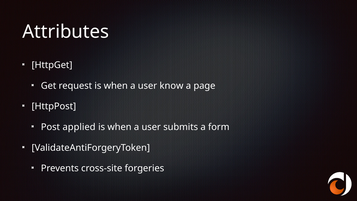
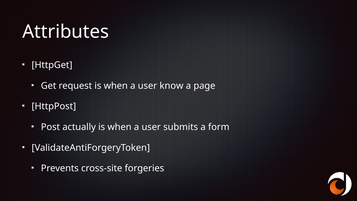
applied: applied -> actually (79, 127)
